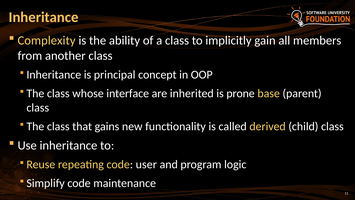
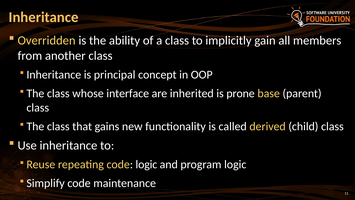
Complexity: Complexity -> Overridden (47, 41)
code user: user -> logic (146, 164)
